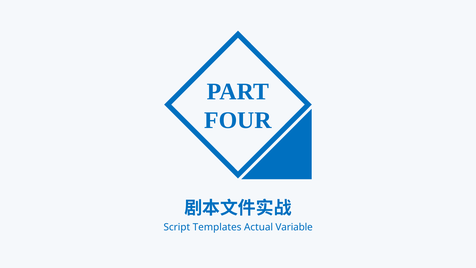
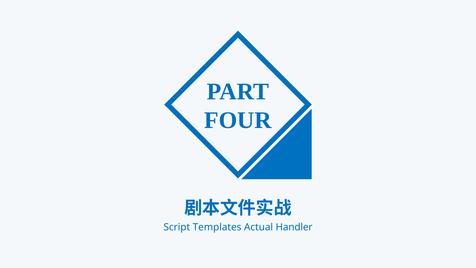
Variable: Variable -> Handler (294, 227)
